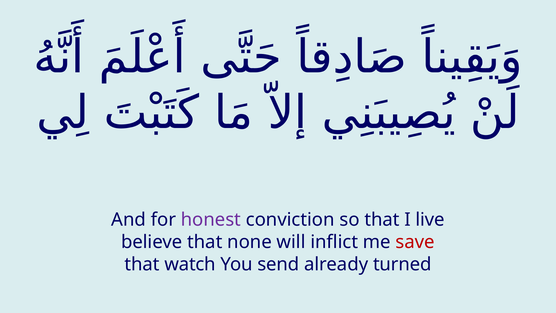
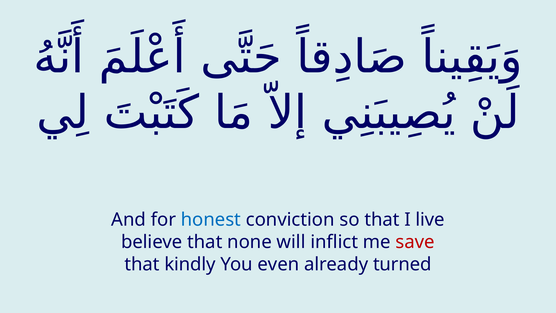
honest colour: purple -> blue (211, 220)
watch: watch -> kindly (190, 264)
send: send -> even (278, 264)
